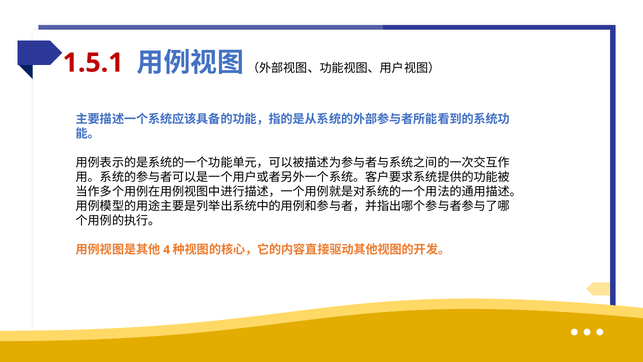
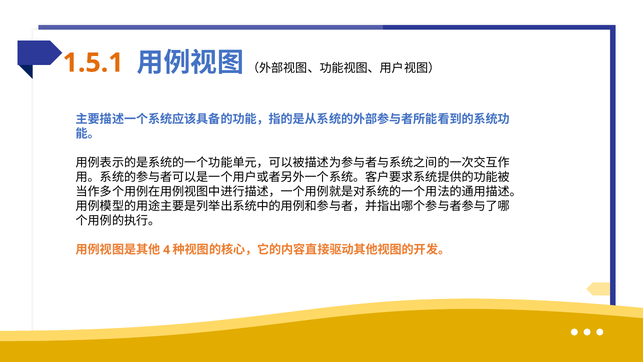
1.5.1 colour: red -> orange (93, 63)
